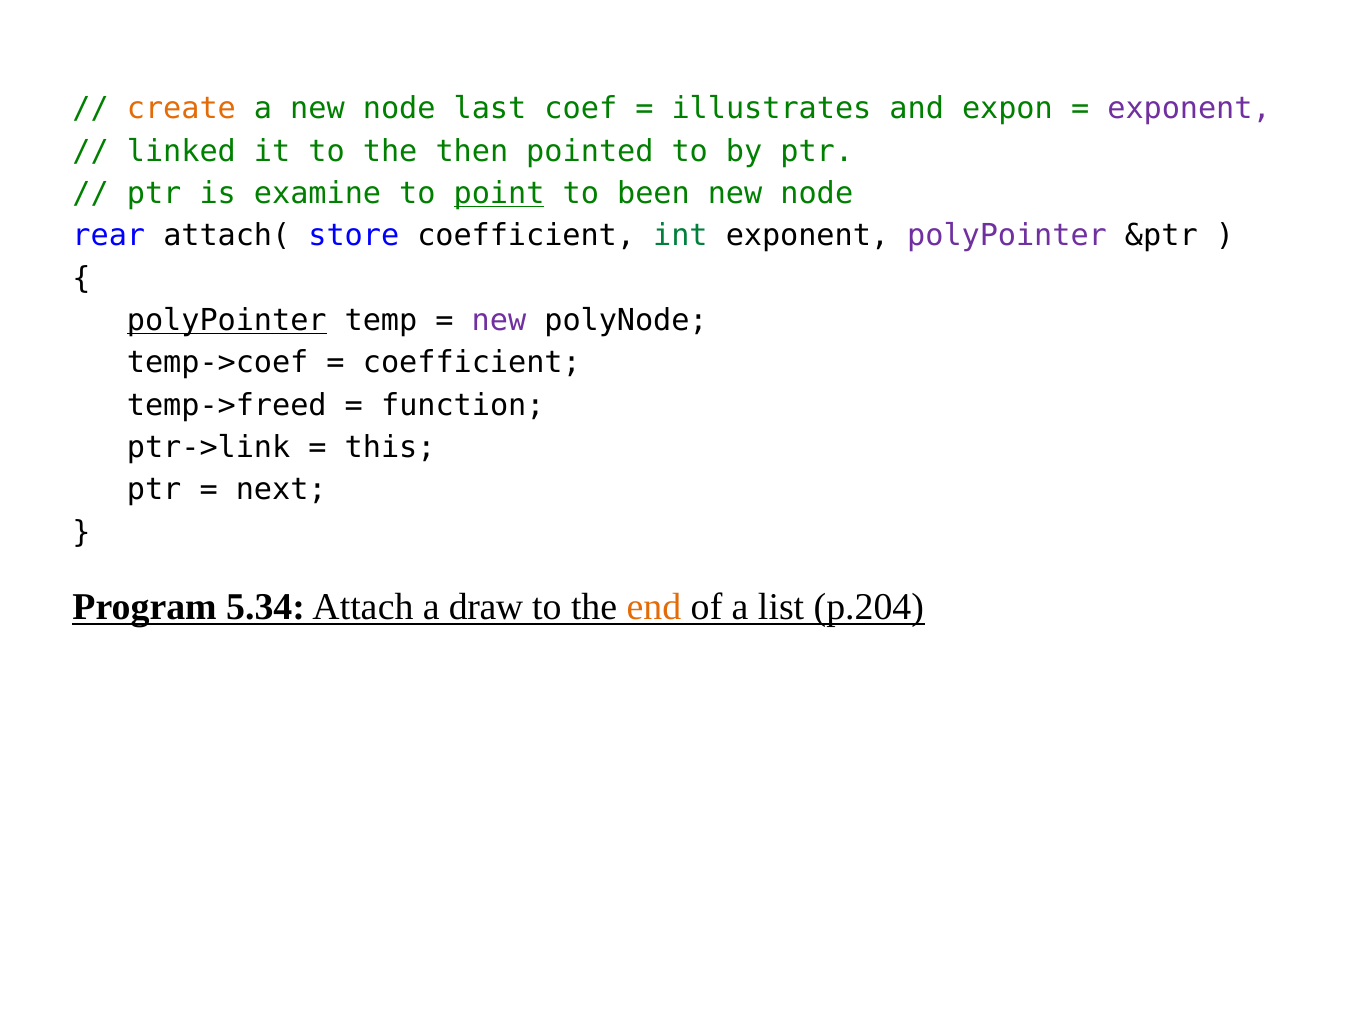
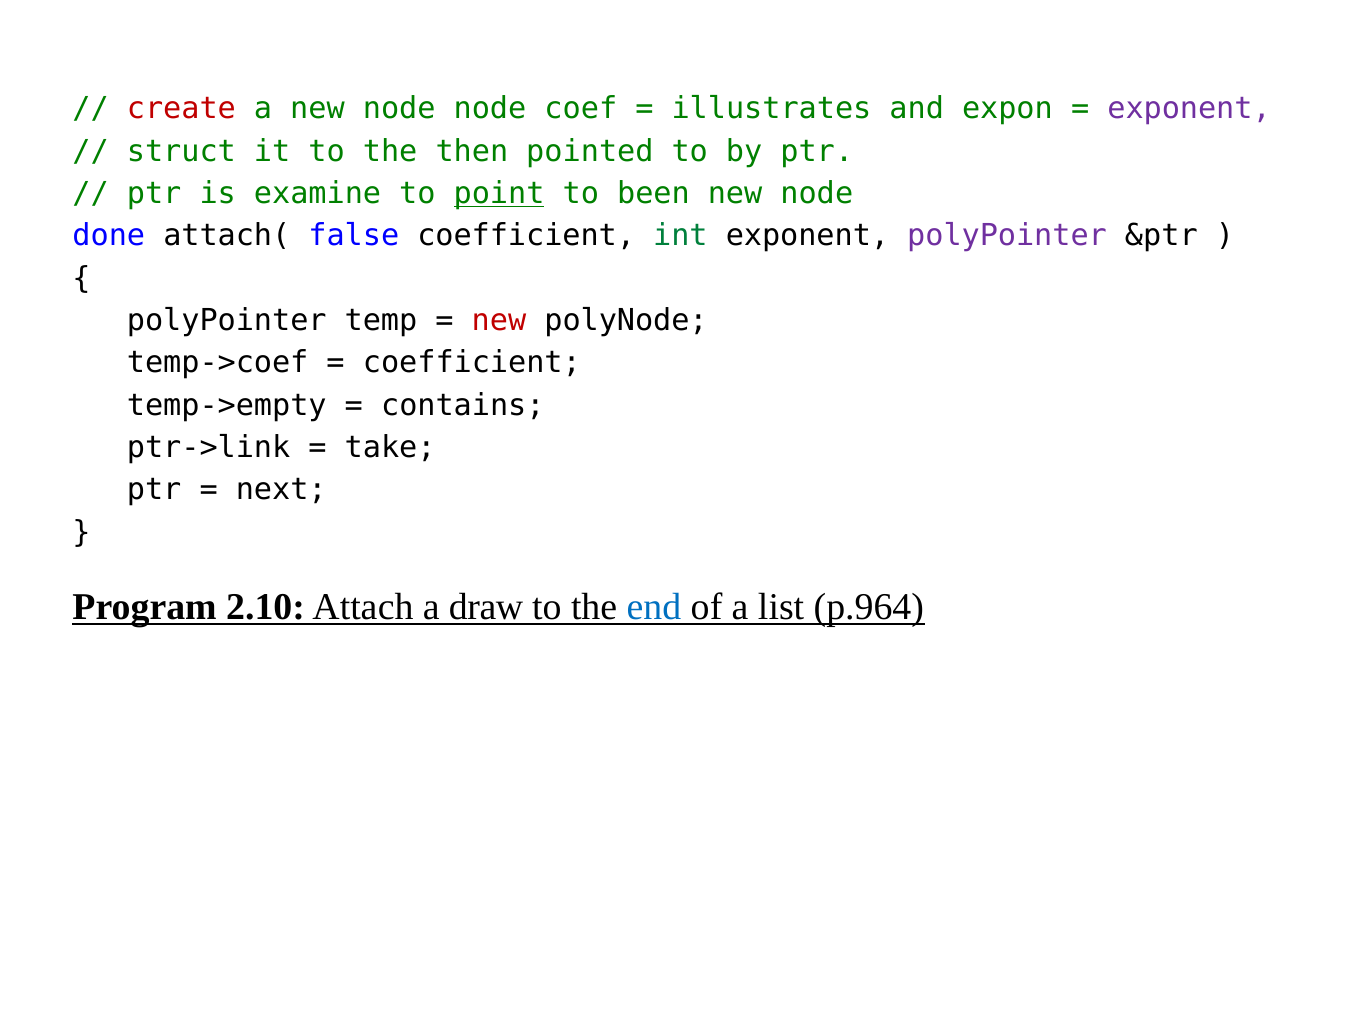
create colour: orange -> red (181, 109)
node last: last -> node (490, 109)
linked: linked -> struct (181, 151)
rear: rear -> done (109, 236)
store: store -> false (354, 236)
polyPointer underline: present -> none (227, 320)
new colour: purple -> red (499, 320)
temp->freed: temp->freed -> temp->empty (227, 405)
function: function -> contains (463, 405)
this: this -> take (390, 447)
5.34: 5.34 -> 2.10 (266, 607)
end colour: orange -> blue (654, 607)
p.204: p.204 -> p.964 (869, 607)
